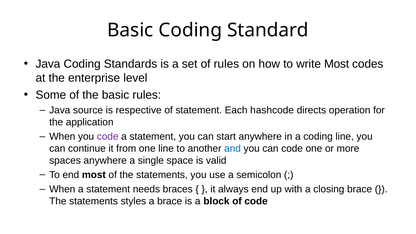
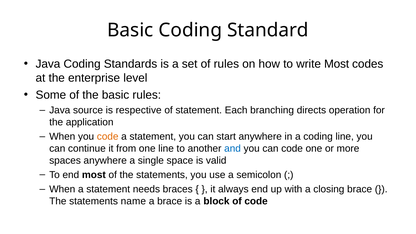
hashcode: hashcode -> branching (272, 110)
code colour: purple -> orange (108, 137)
styles: styles -> name (133, 201)
